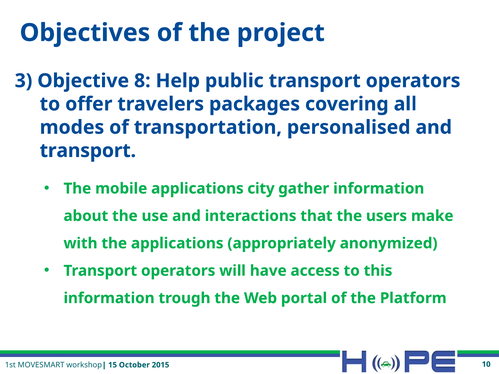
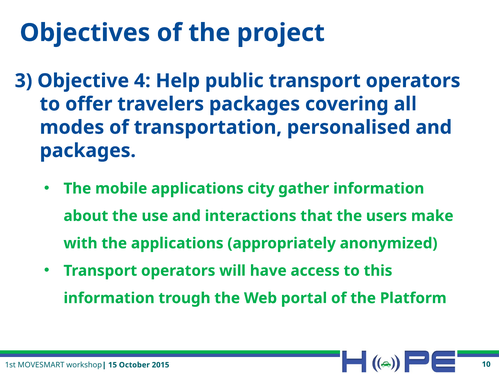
8: 8 -> 4 (142, 81)
transport: transport -> packages (88, 151)
